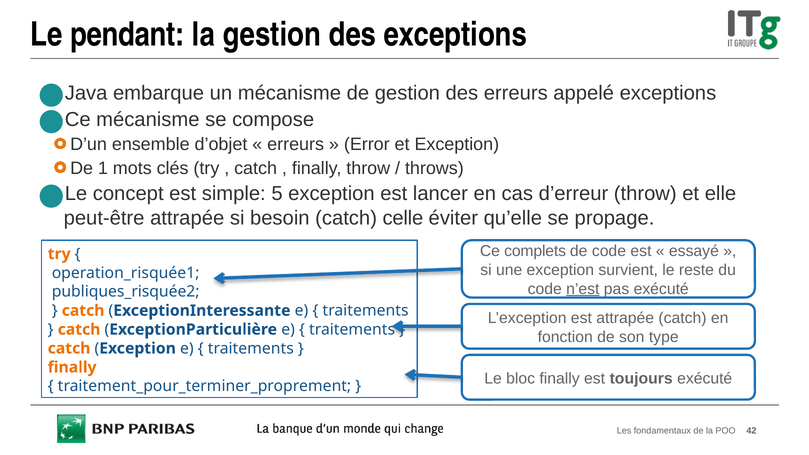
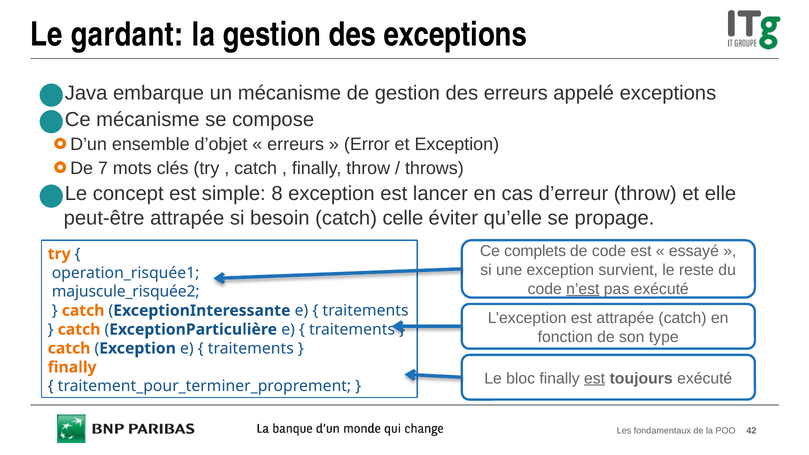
pendant: pendant -> gardant (127, 35)
1: 1 -> 7 (103, 168)
5: 5 -> 8 (277, 194)
publiques_risquée2: publiques_risquée2 -> majuscule_risquée2 (126, 292)
est underline: none -> present (595, 378)
